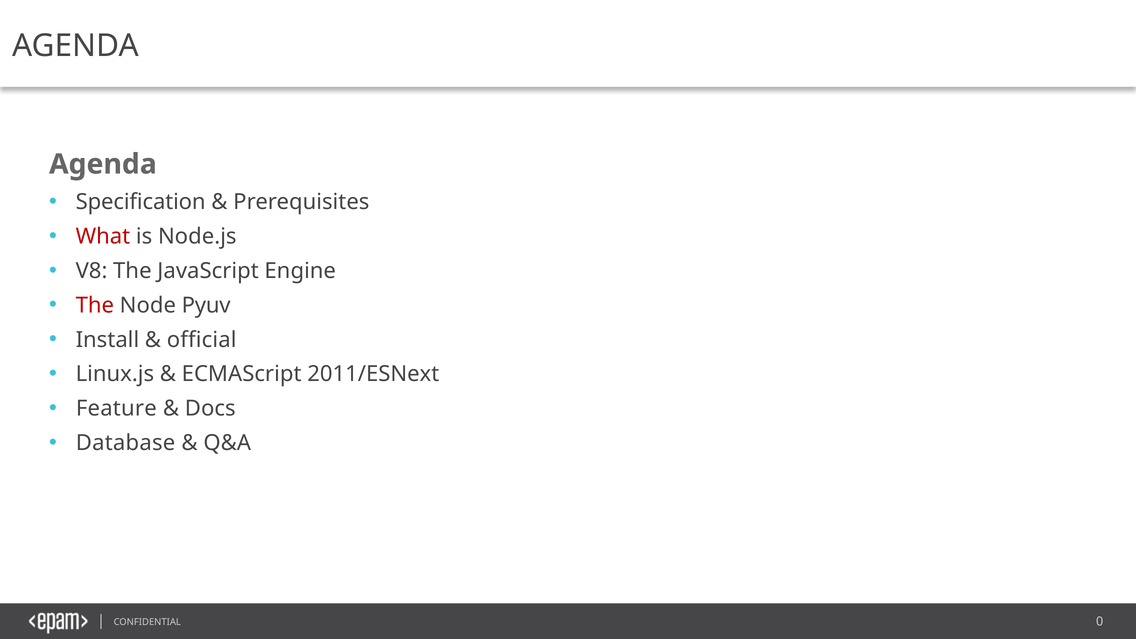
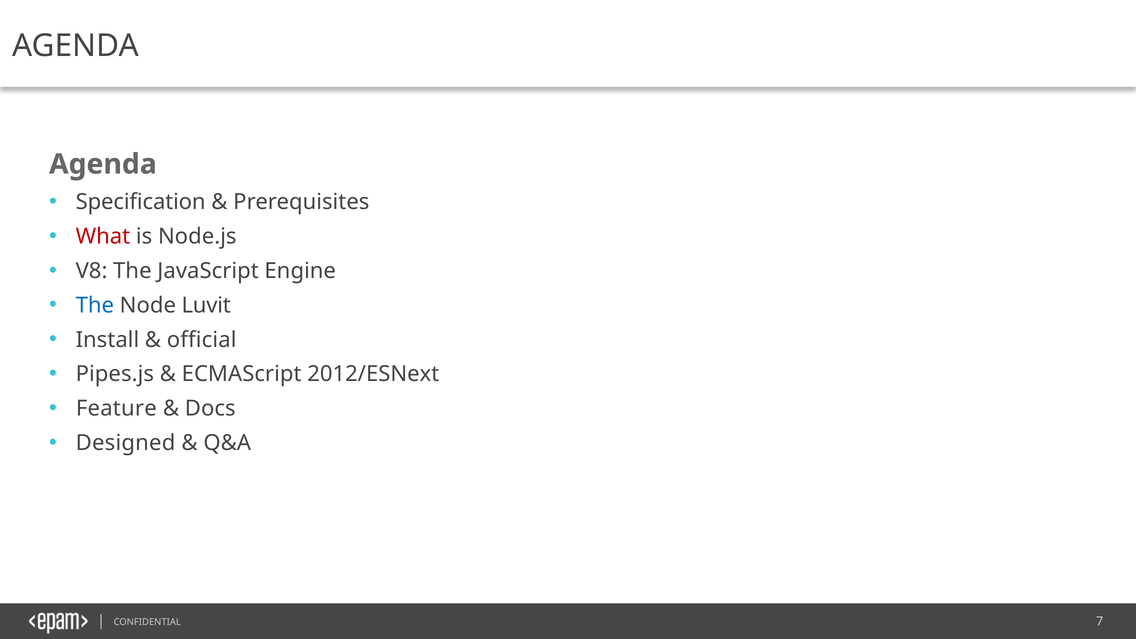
The colour: red -> blue (95, 305)
Pyuv: Pyuv -> Luvit (206, 305)
Linux.js: Linux.js -> Pipes.js (115, 374)
2011/ESNext: 2011/ESNext -> 2012/ESNext (373, 374)
Database: Database -> Designed (126, 443)
0: 0 -> 7 (1100, 621)
